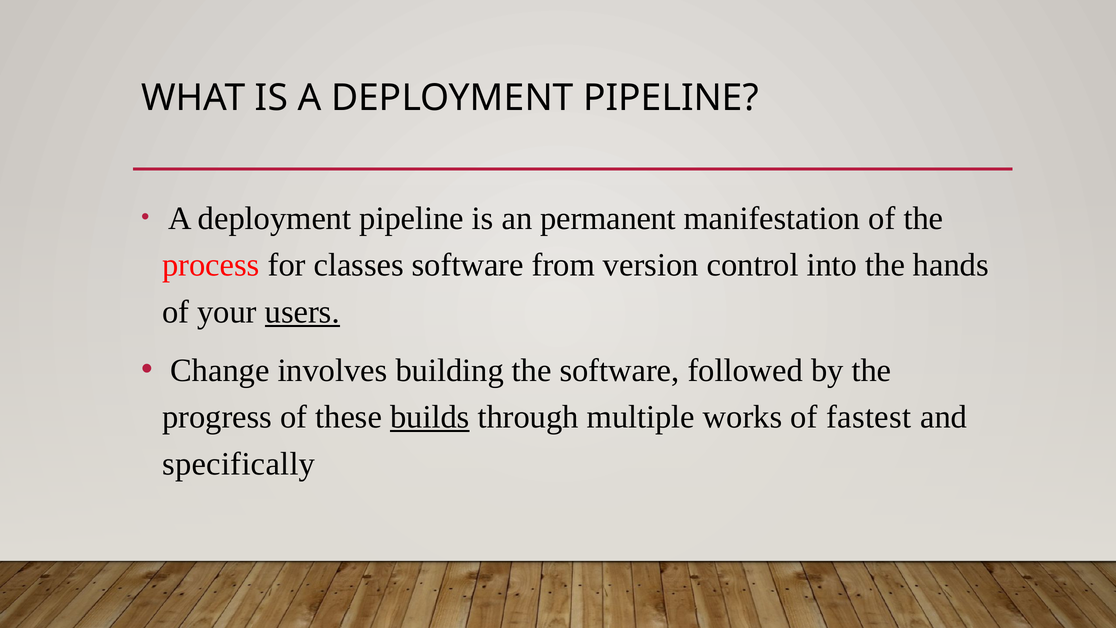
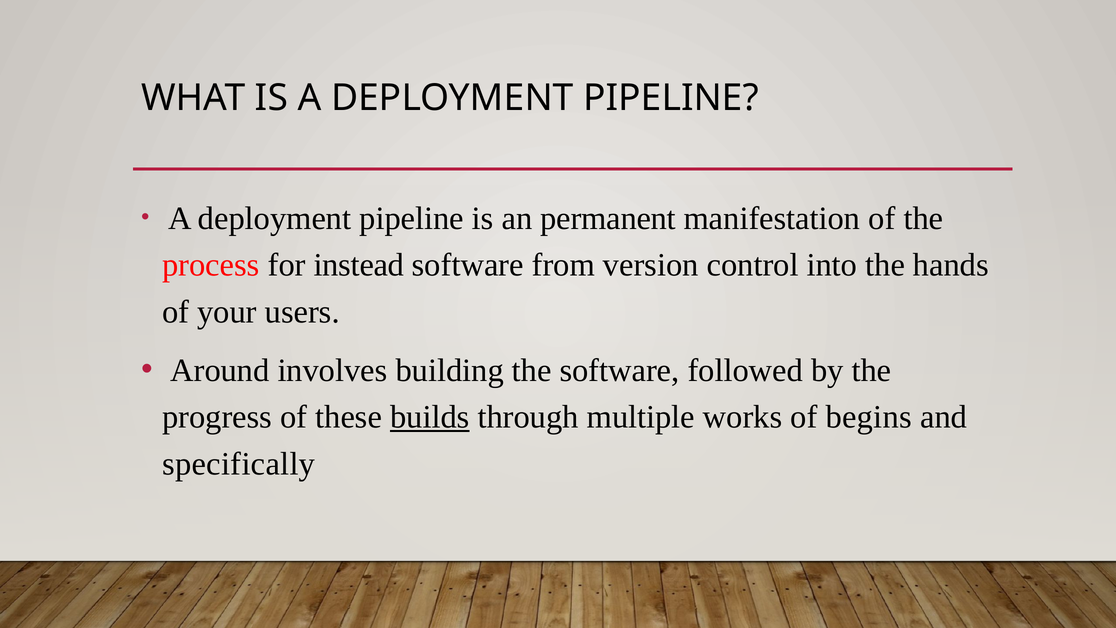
classes: classes -> instead (359, 265)
users underline: present -> none (302, 312)
Change: Change -> Around (220, 370)
fastest: fastest -> begins (869, 417)
